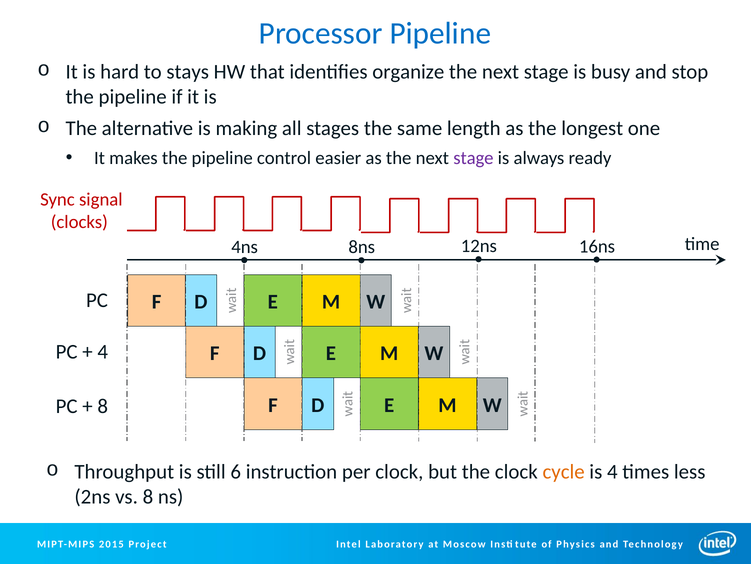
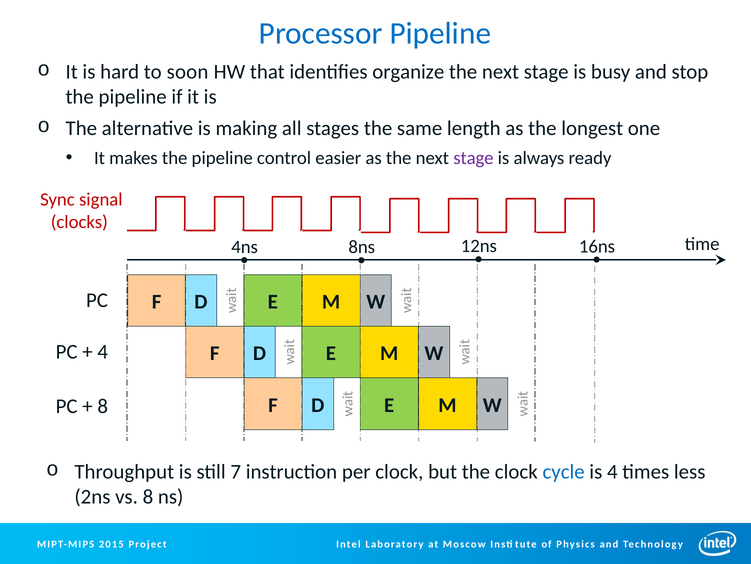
stays: stays -> soon (188, 72)
still 6: 6 -> 7 (236, 471)
cycle colour: orange -> blue (564, 471)
